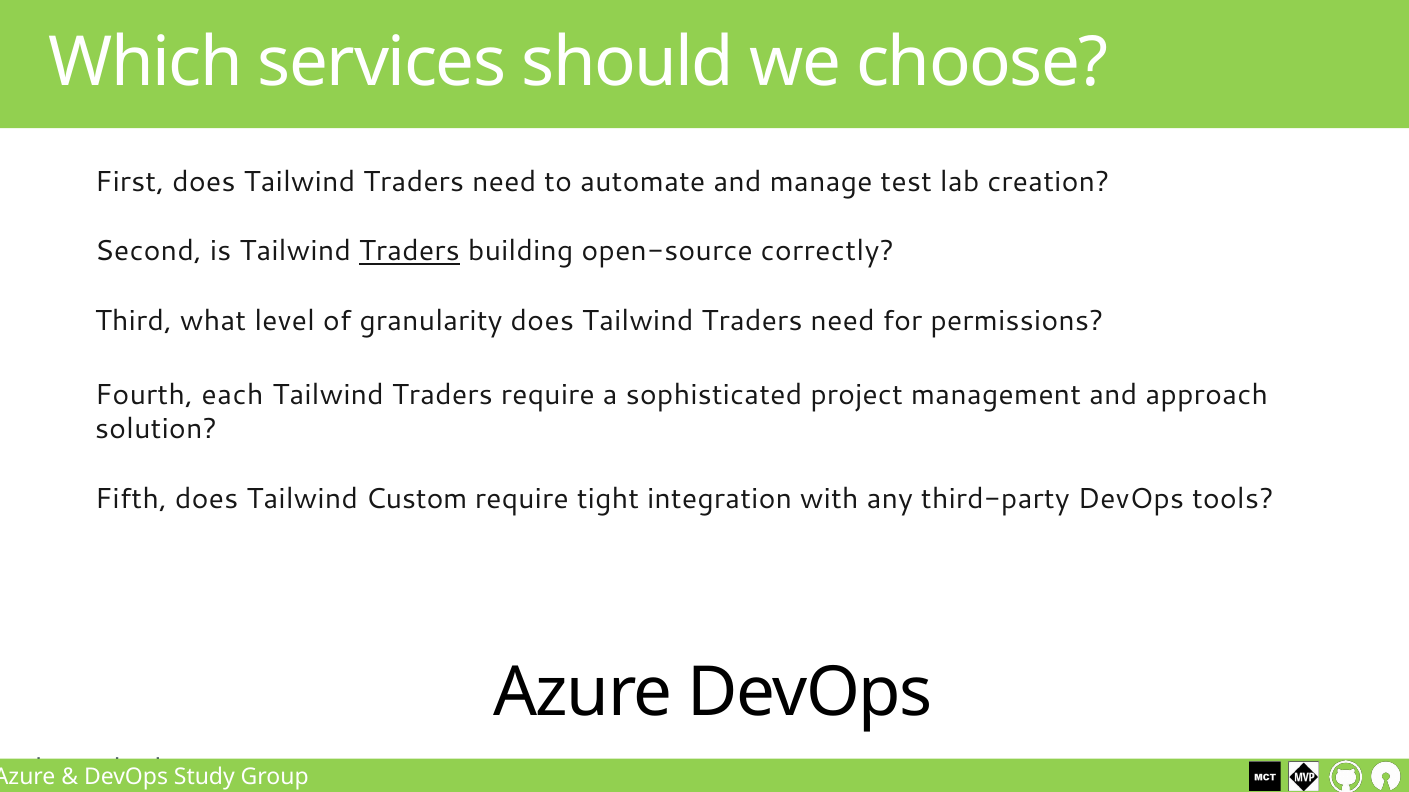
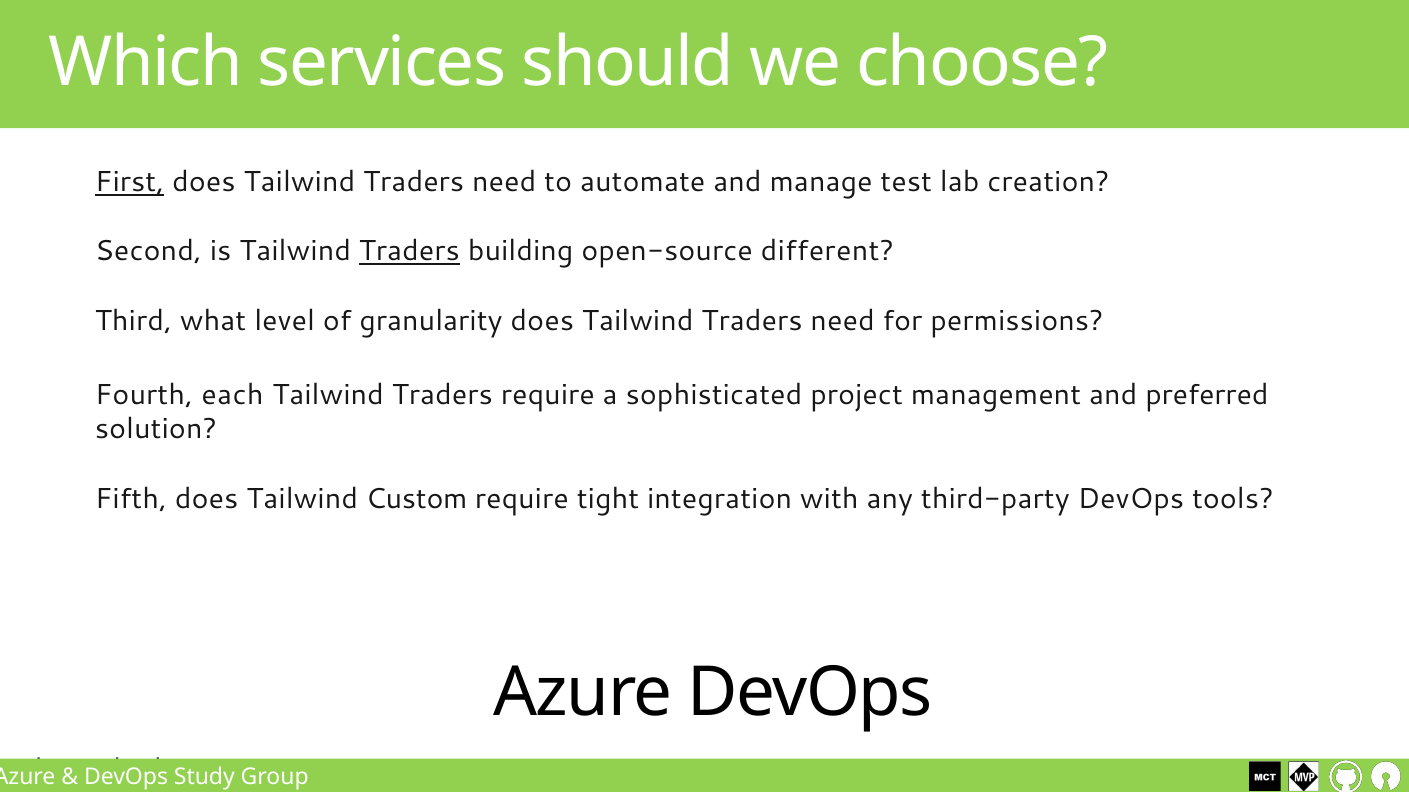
First underline: none -> present (130, 182)
correctly: correctly -> different (828, 251)
approach: approach -> preferred (1207, 395)
